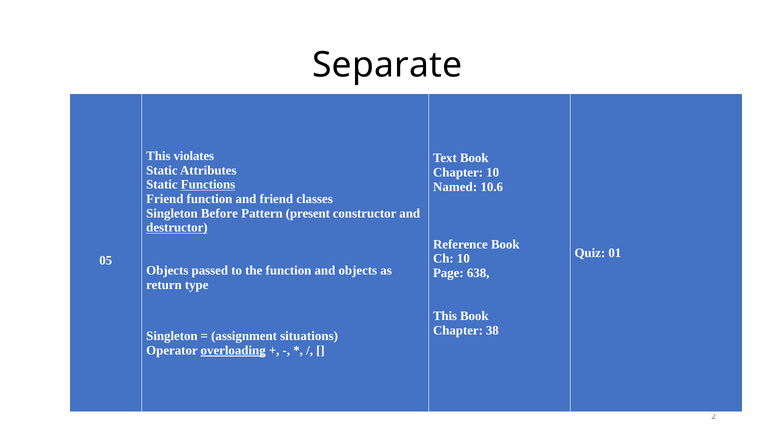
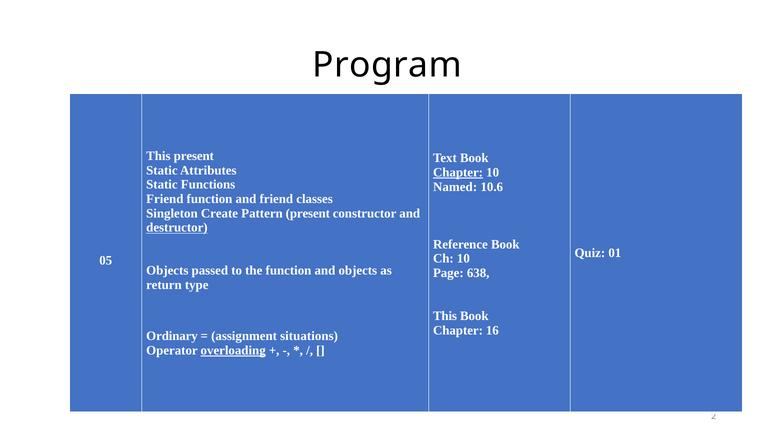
Separate: Separate -> Program (387, 65)
This violates: violates -> present (194, 156)
Chapter underline: none -> present (458, 172)
Functions underline: present -> none (208, 185)
Before: Before -> Create (219, 213)
38: 38 -> 16 (492, 330)
Singleton: Singleton -> Ordinary (172, 336)
